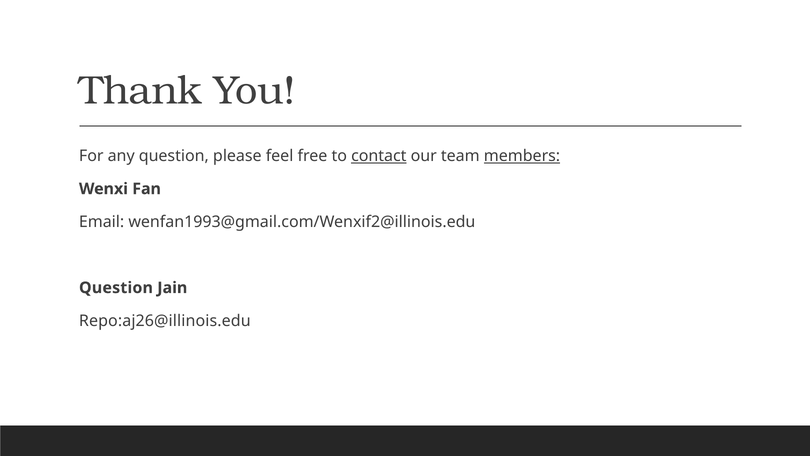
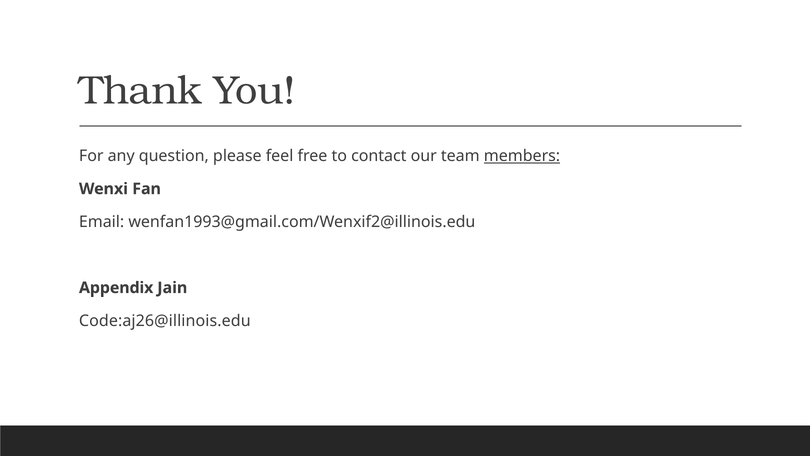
contact underline: present -> none (379, 156)
Question: Question -> Appendix (116, 288)
Repo:aj26@illinois.edu: Repo:aj26@illinois.edu -> Code:aj26@illinois.edu (165, 321)
